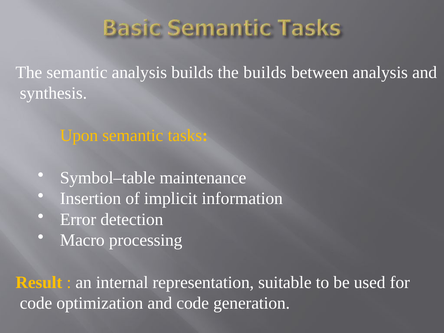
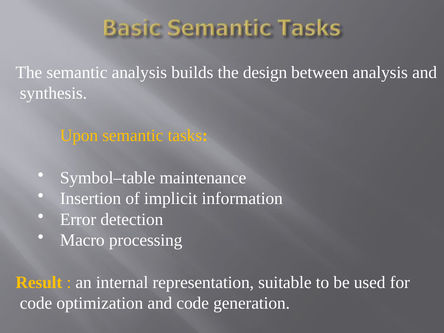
the builds: builds -> design (265, 72)
